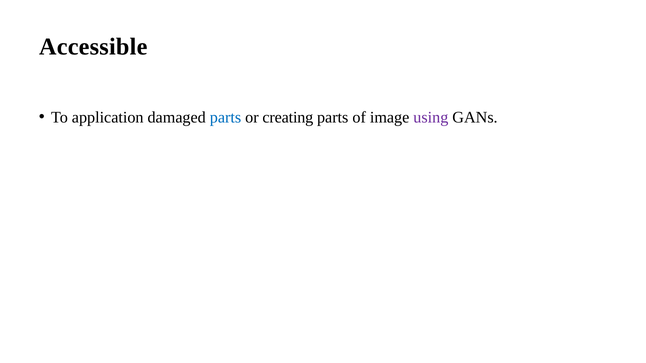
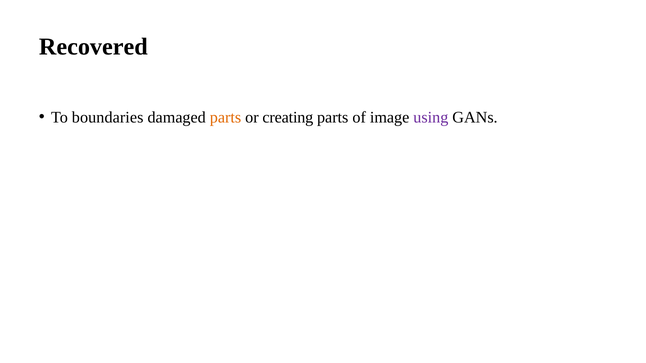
Accessible: Accessible -> Recovered (93, 47)
application: application -> boundaries (108, 117)
parts colour: blue -> orange (226, 117)
